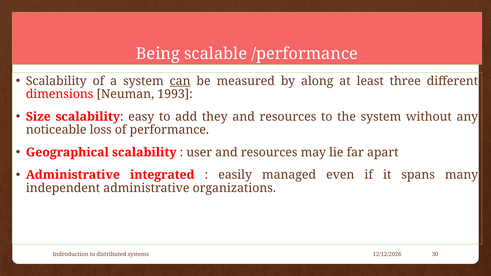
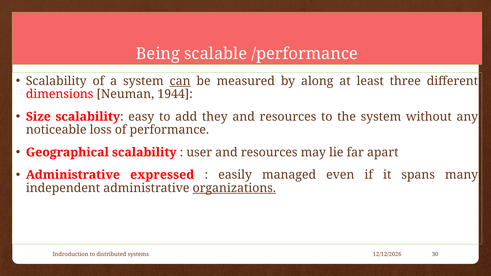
1993: 1993 -> 1944 (175, 94)
integrated: integrated -> expressed (162, 175)
organizations underline: none -> present (234, 188)
